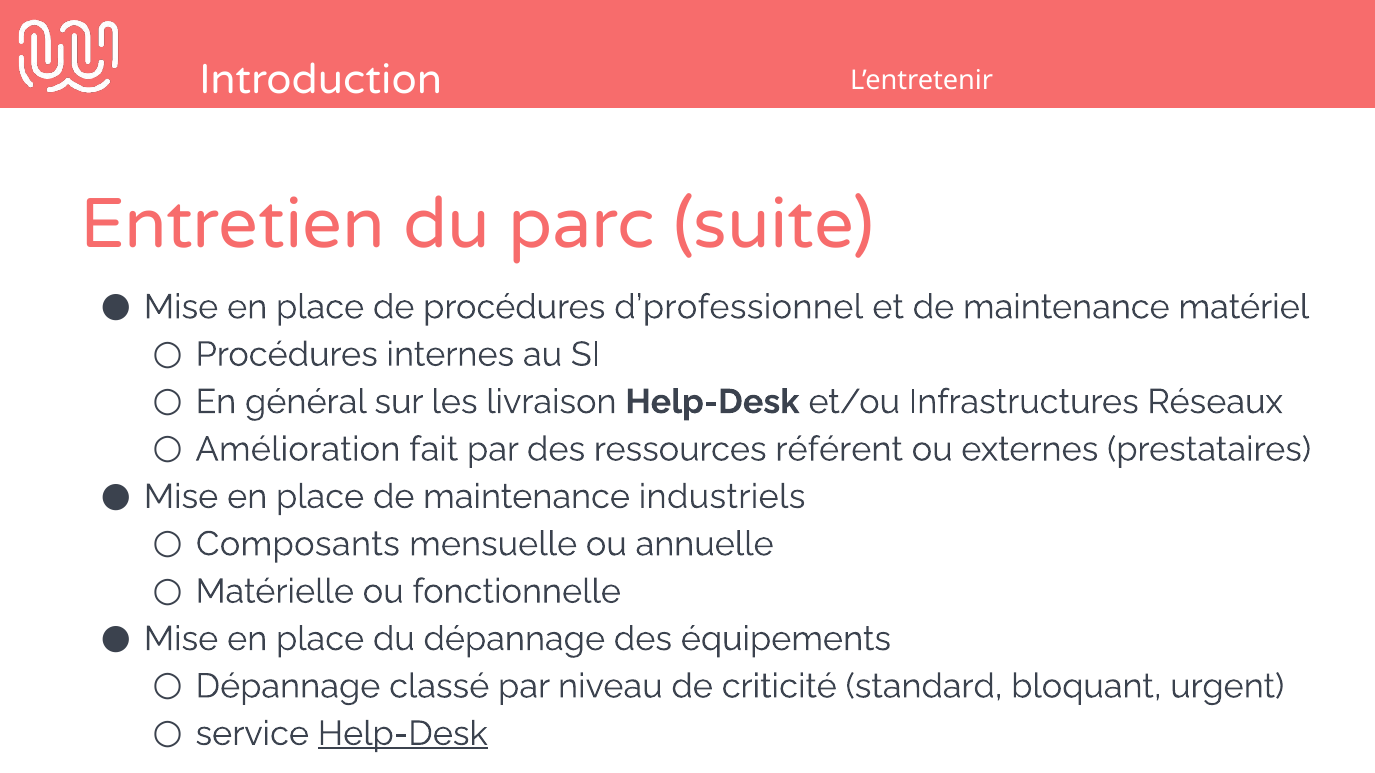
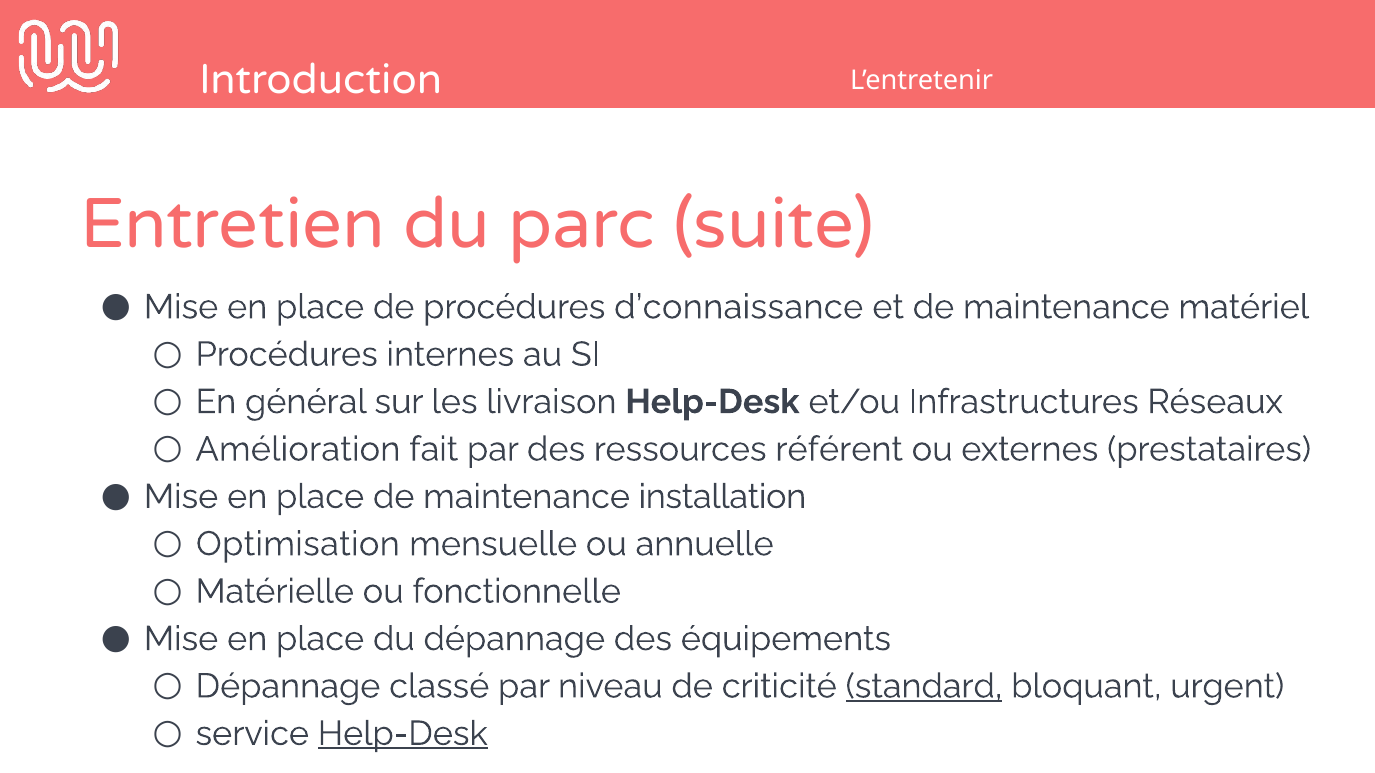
d’professionnel: d’professionnel -> d’connaissance (739, 307)
industriels: industriels -> installation (722, 497)
Composants: Composants -> Optimisation (298, 544)
standard underline: none -> present (924, 687)
